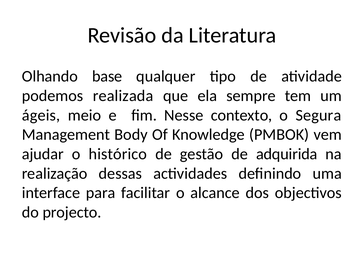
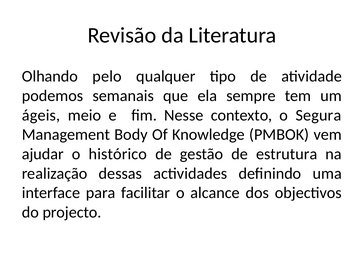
base: base -> pelo (107, 76)
realizada: realizada -> semanais (123, 96)
adquirida: adquirida -> estrutura (287, 154)
